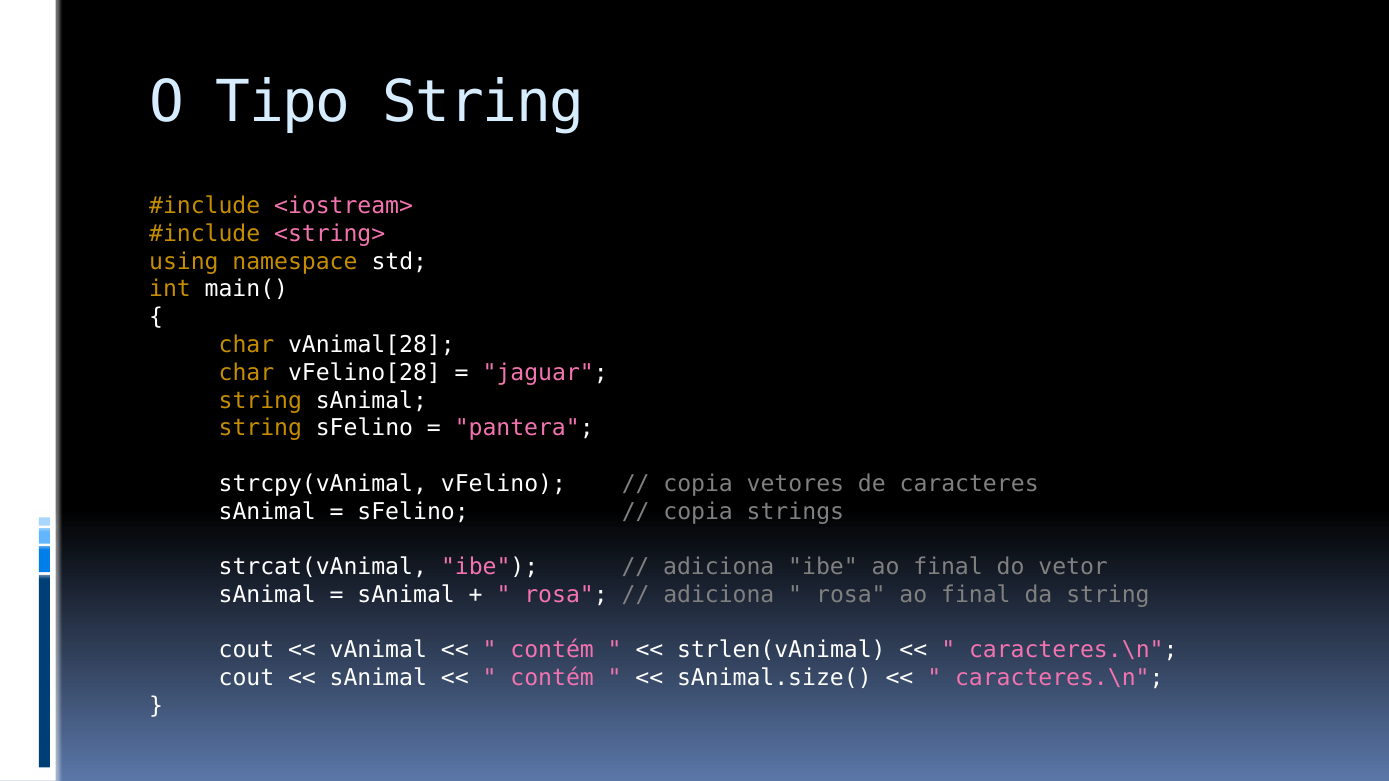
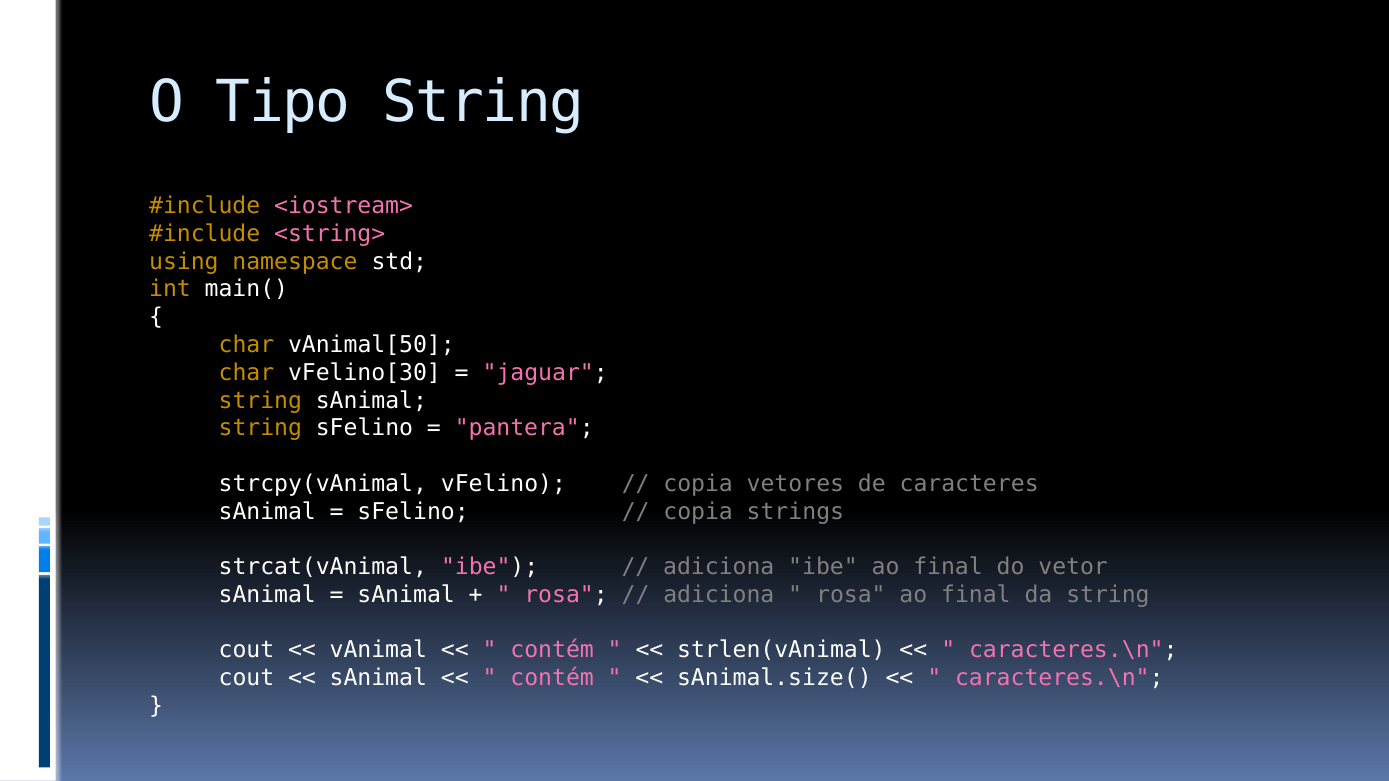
vAnimal[28: vAnimal[28 -> vAnimal[50 (371, 345)
vFelino[28: vFelino[28 -> vFelino[30 (364, 373)
